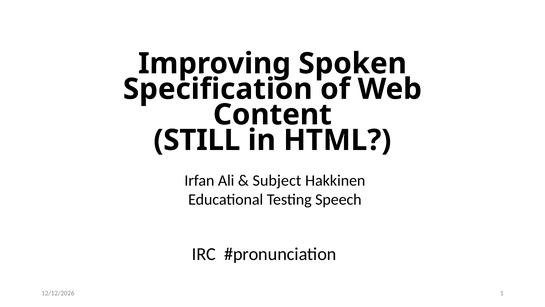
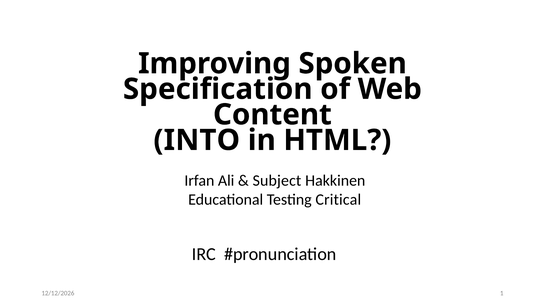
STILL: STILL -> INTO (197, 140)
Speech: Speech -> Critical (338, 199)
